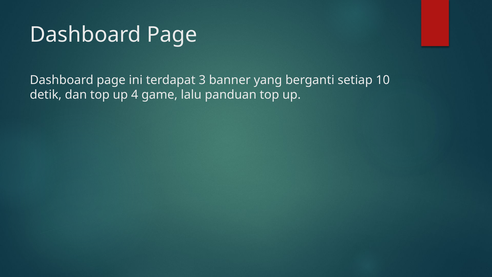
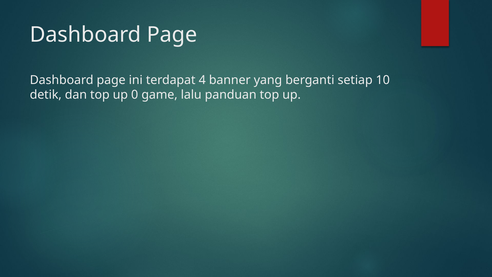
3: 3 -> 4 (202, 80)
4: 4 -> 0 (135, 95)
